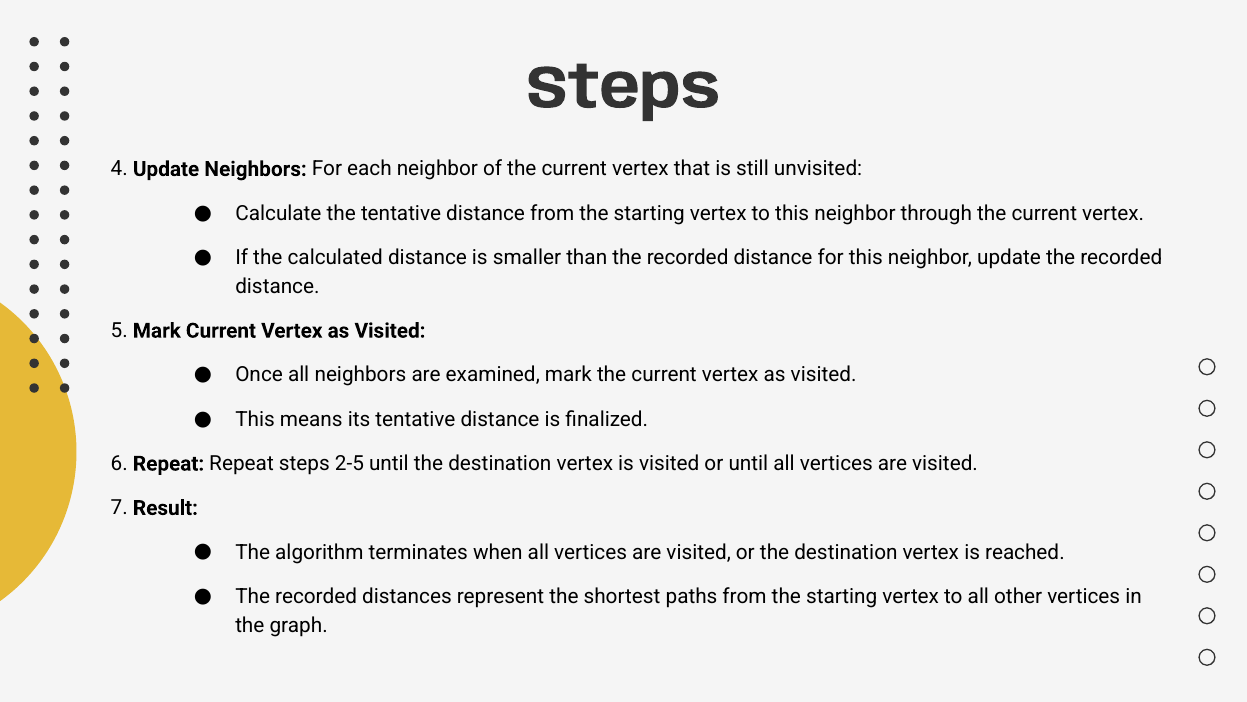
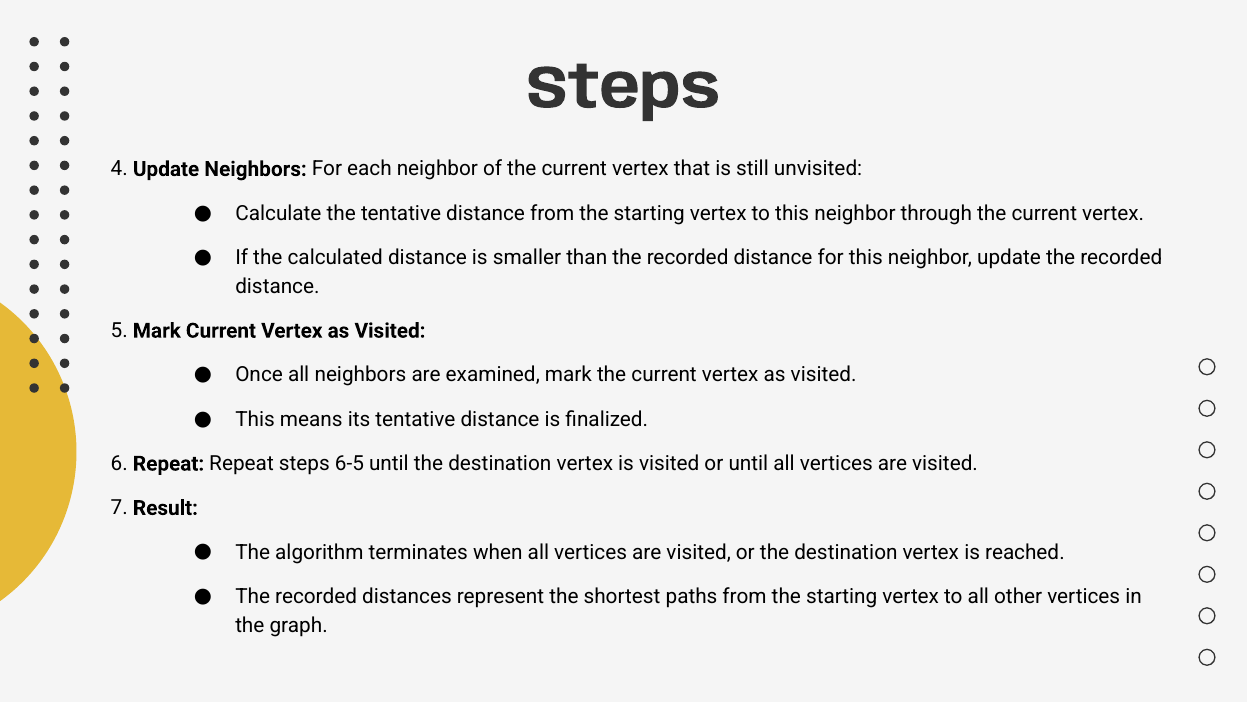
2-5: 2-5 -> 6-5 (349, 463)
